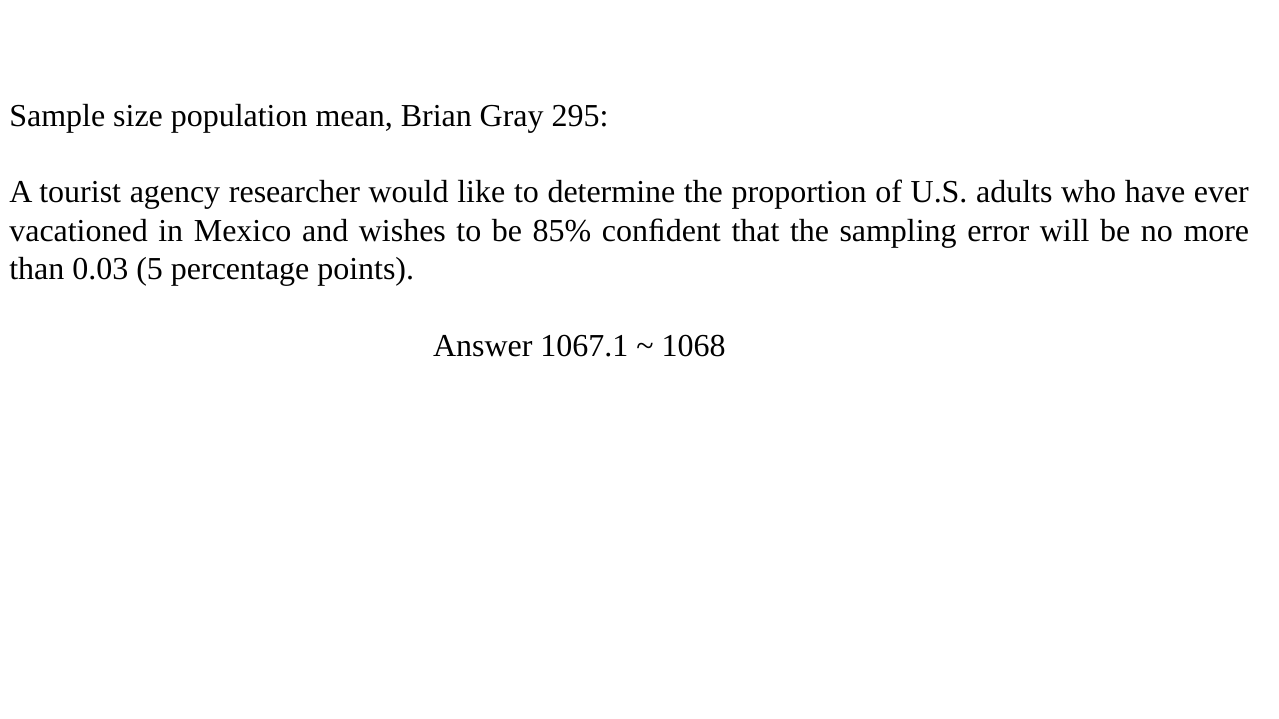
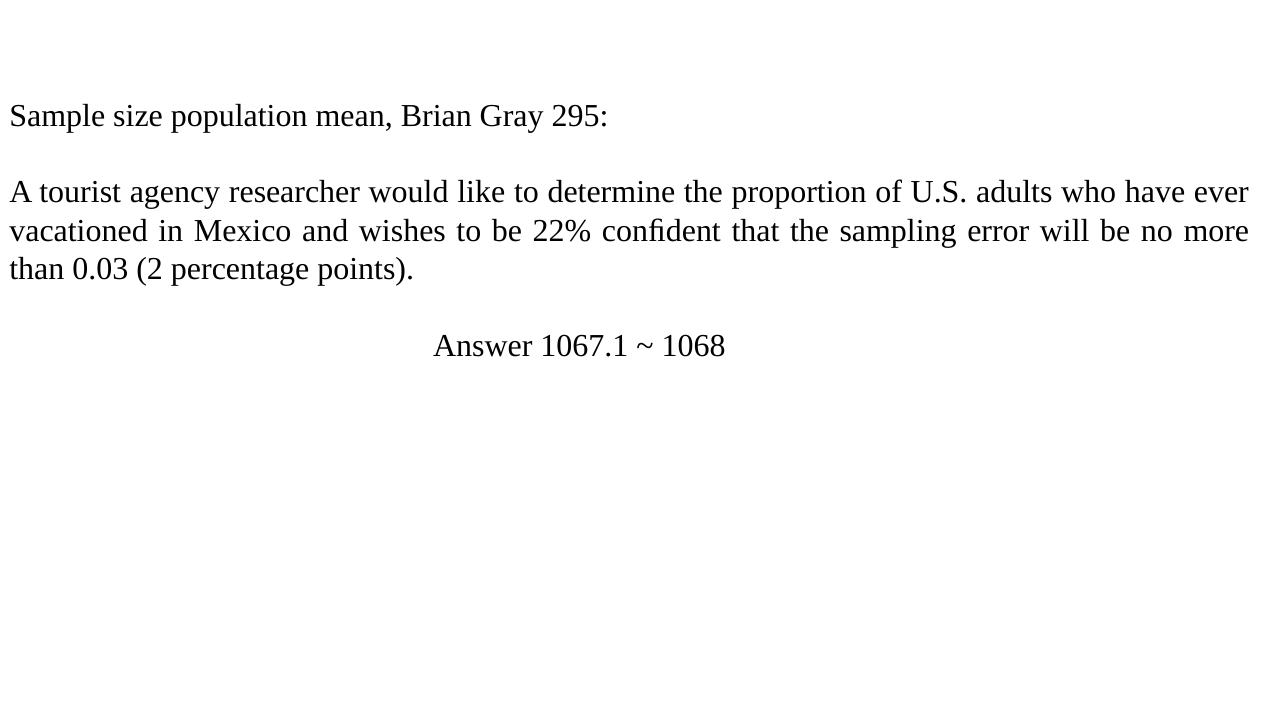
85%: 85% -> 22% (562, 231)
5: 5 -> 2 (150, 269)
